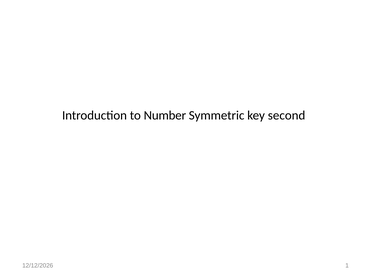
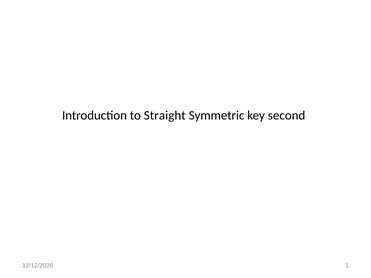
Number: Number -> Straight (165, 116)
